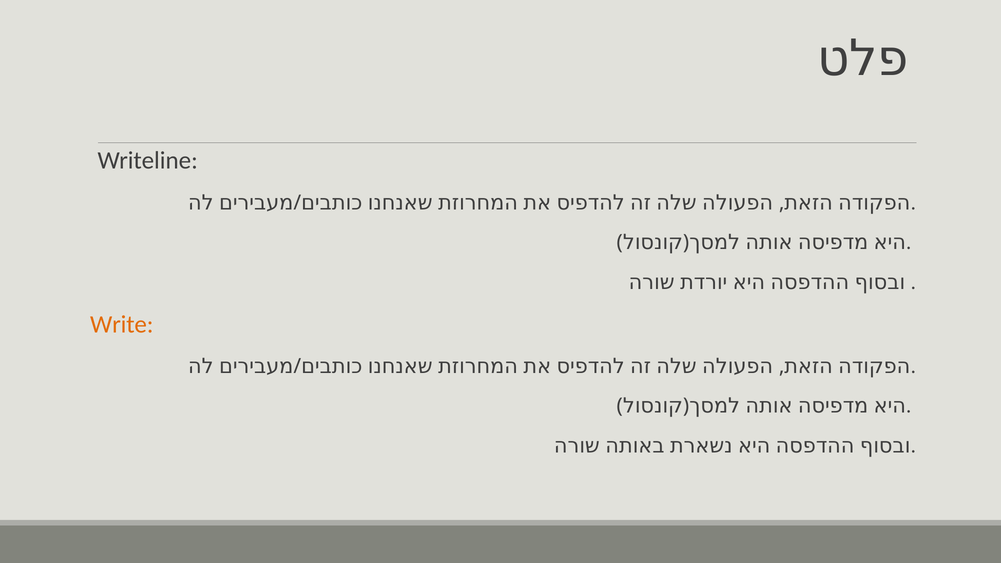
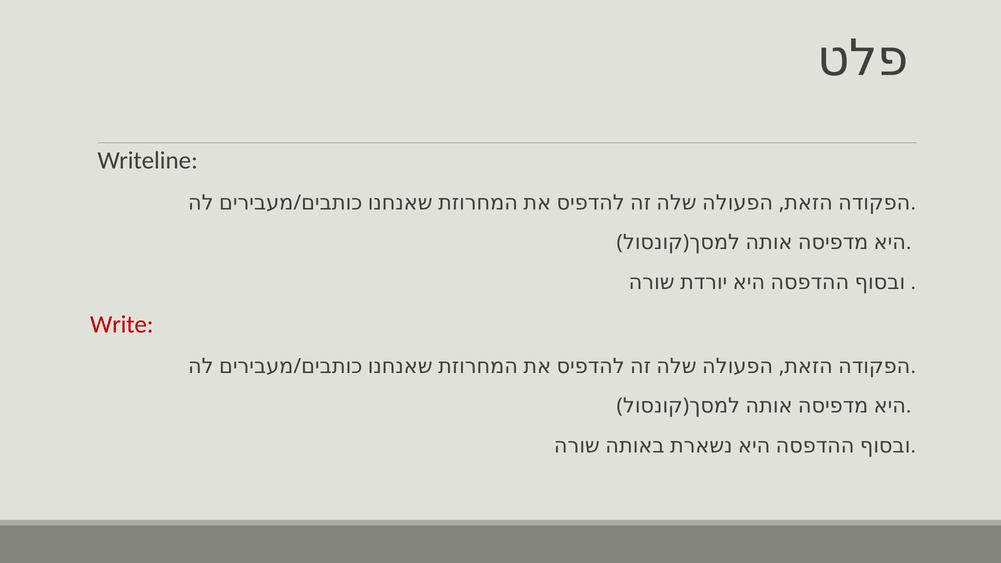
Write colour: orange -> red (122, 325)
